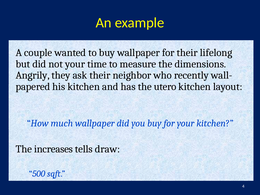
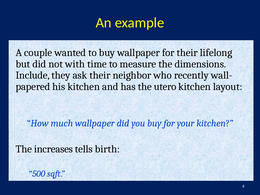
not your: your -> with (75, 64)
Angrily: Angrily -> Include (33, 75)
draw: draw -> birth (107, 149)
